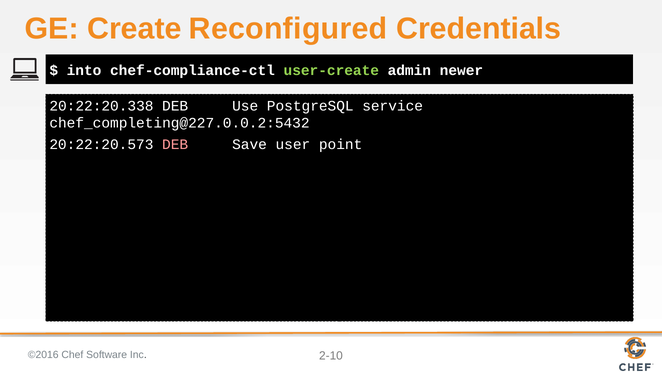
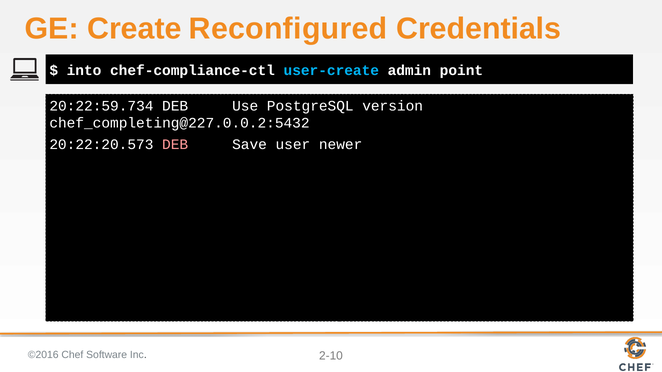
user-create colour: light green -> light blue (331, 70)
newer: newer -> point (461, 70)
20:22:20.338: 20:22:20.338 -> 20:22:59.734 (101, 106)
service: service -> version (393, 106)
point: point -> newer (341, 145)
